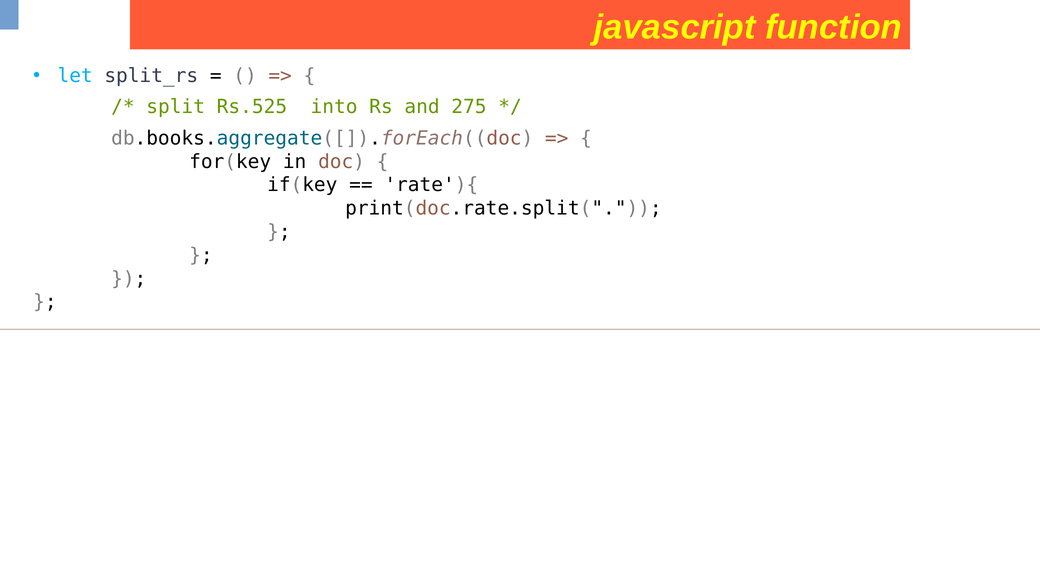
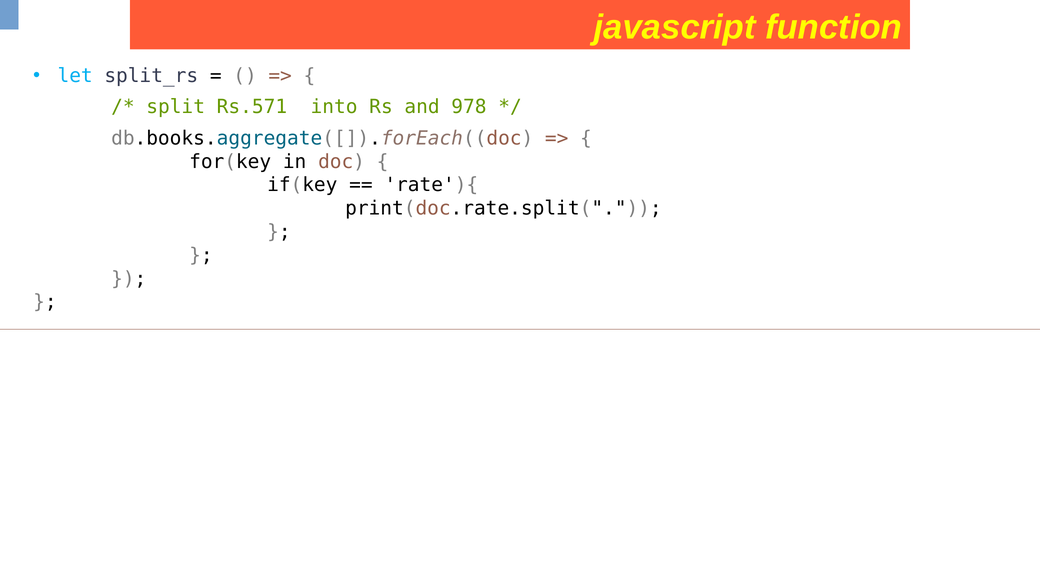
Rs.525: Rs.525 -> Rs.571 (252, 107)
275: 275 -> 978 (469, 107)
